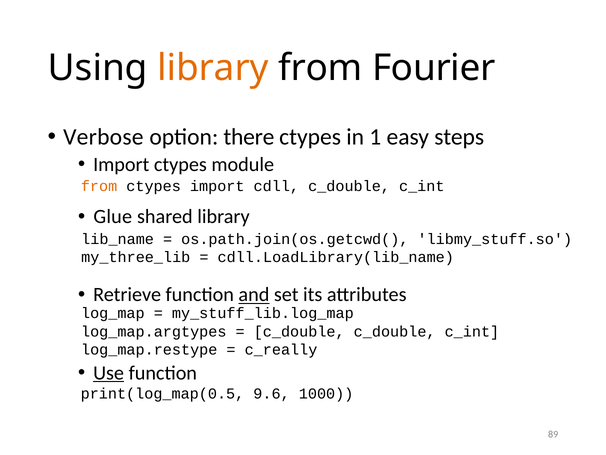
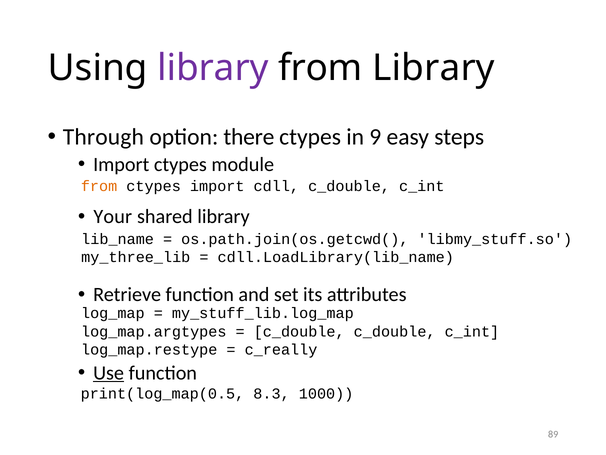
library colour: orange -> purple (213, 68)
from Fourier: Fourier -> Library (434, 68)
Verbose: Verbose -> Through (103, 137)
1: 1 -> 9 (375, 137)
Glue: Glue -> Your (113, 216)
and underline: present -> none (254, 294)
9.6: 9.6 -> 8.3 (272, 393)
